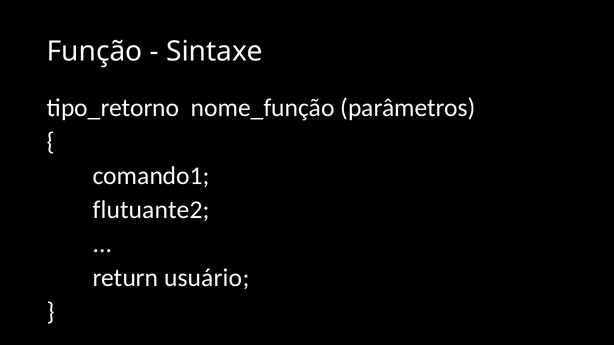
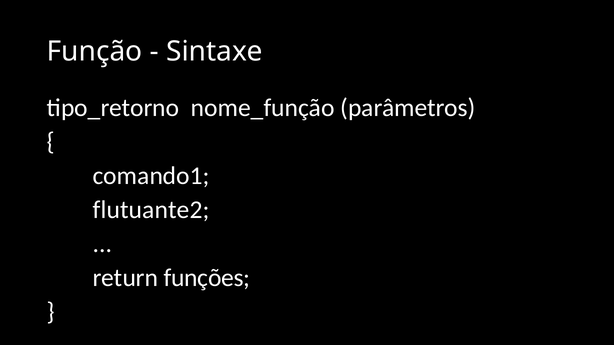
usuário: usuário -> funções (207, 278)
